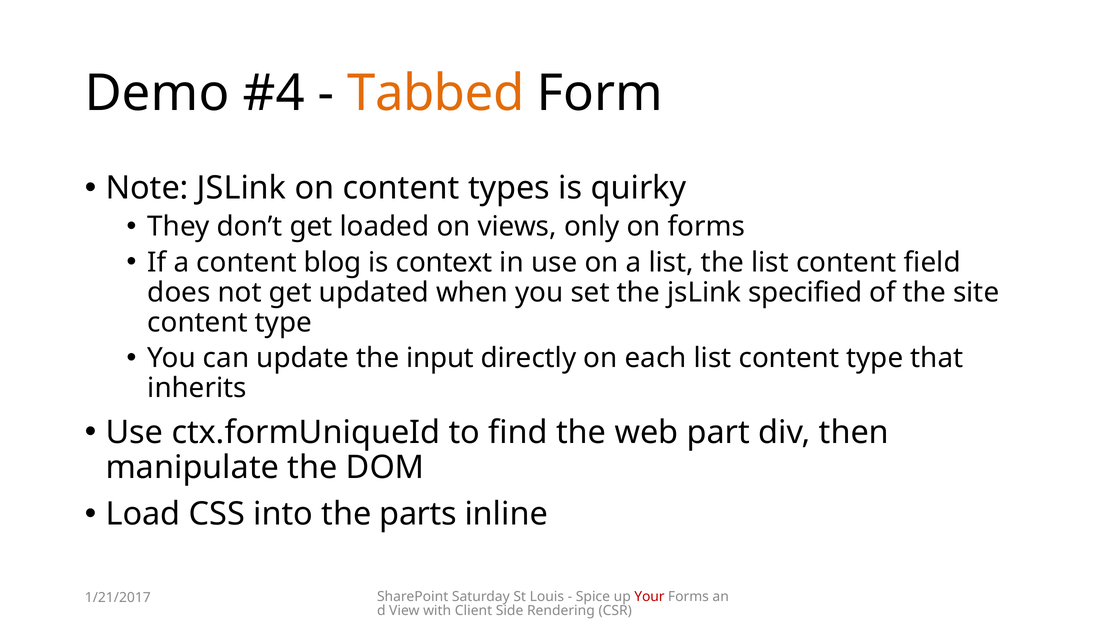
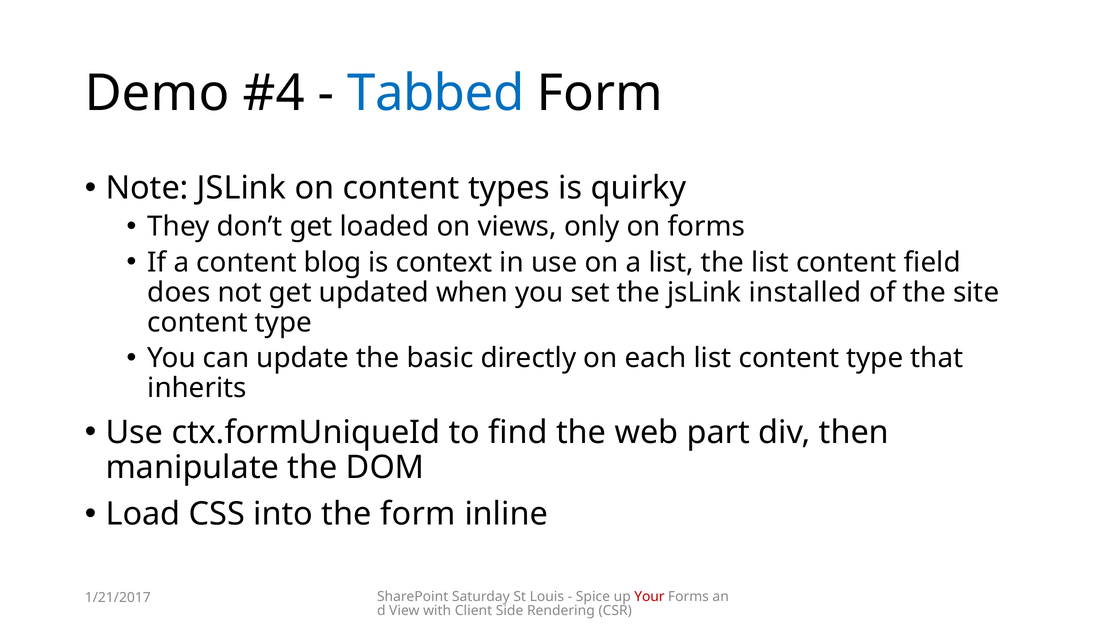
Tabbed colour: orange -> blue (436, 93)
specified: specified -> installed (805, 292)
input: input -> basic (440, 358)
the parts: parts -> form (418, 514)
